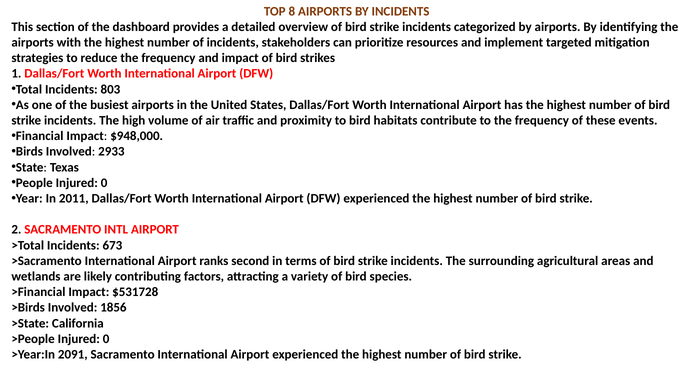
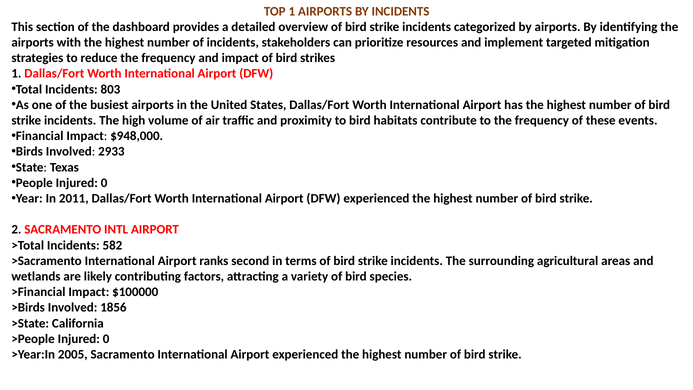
TOP 8: 8 -> 1 (292, 11)
673: 673 -> 582 (112, 245)
$531728: $531728 -> $100000 (135, 292)
2091: 2091 -> 2005 (73, 354)
